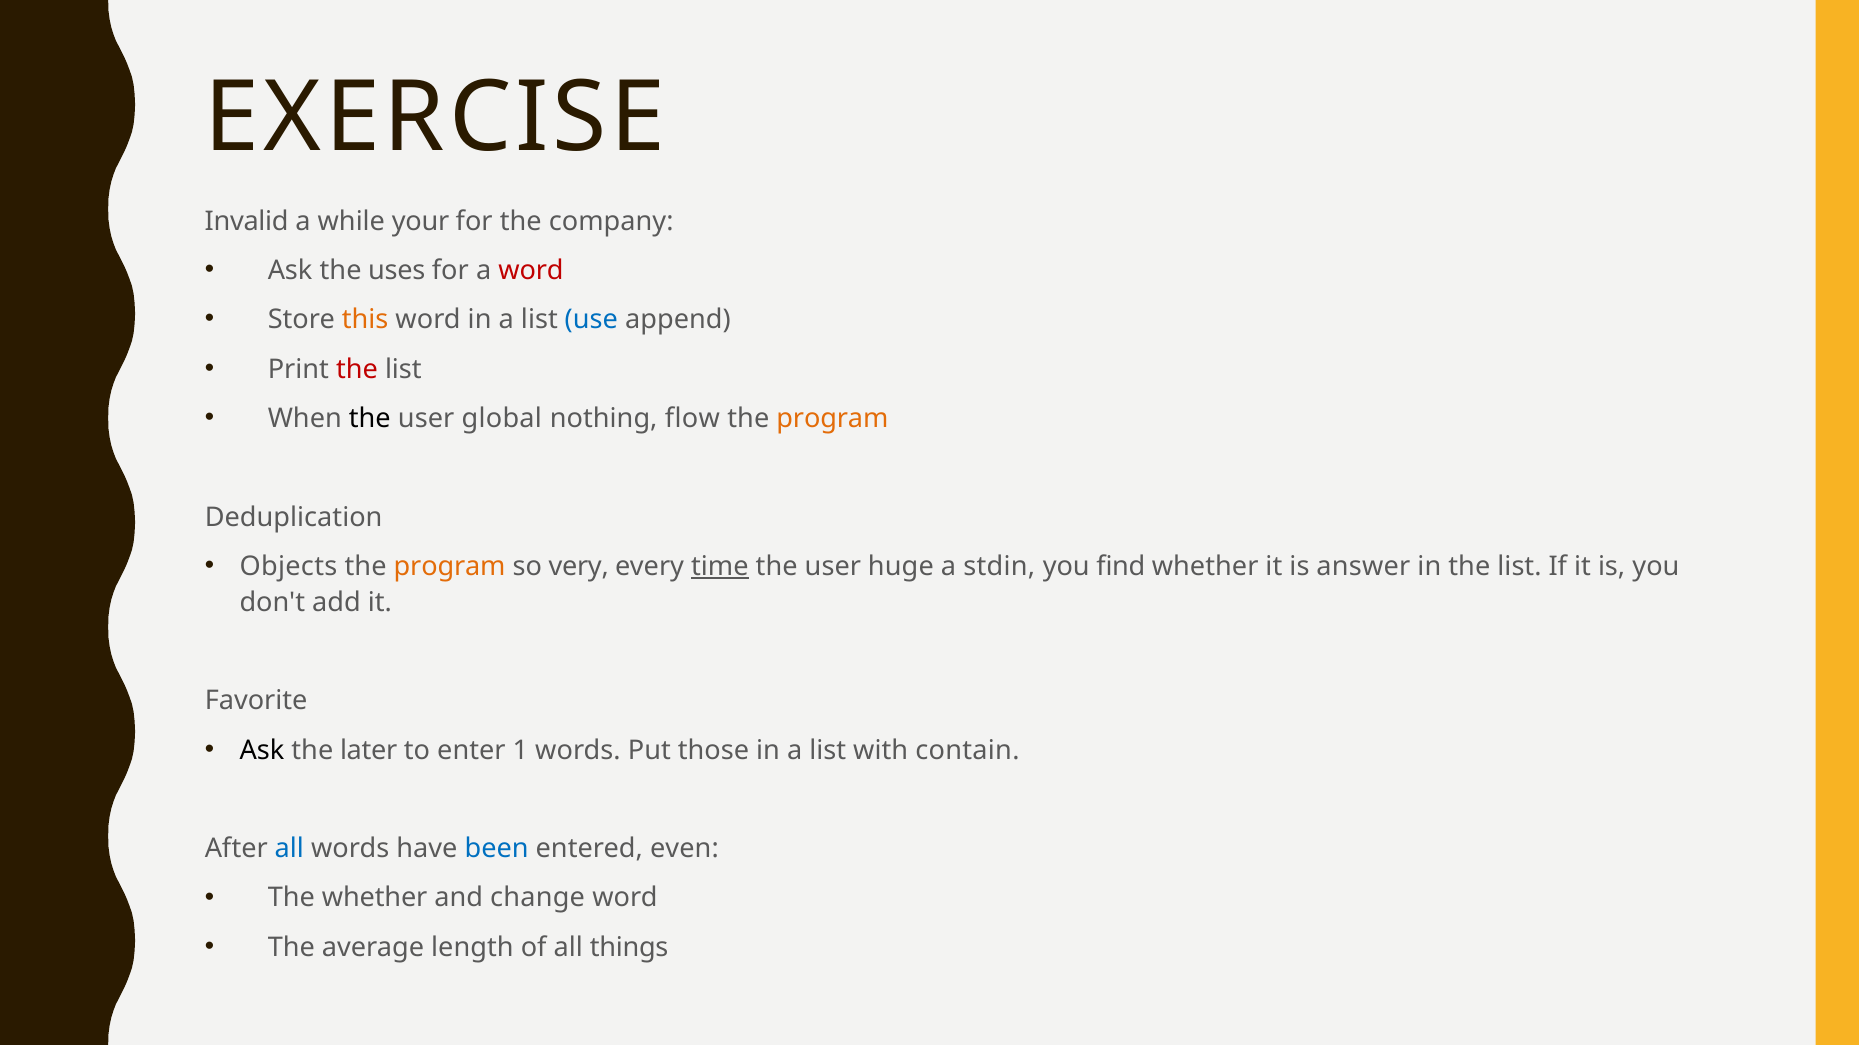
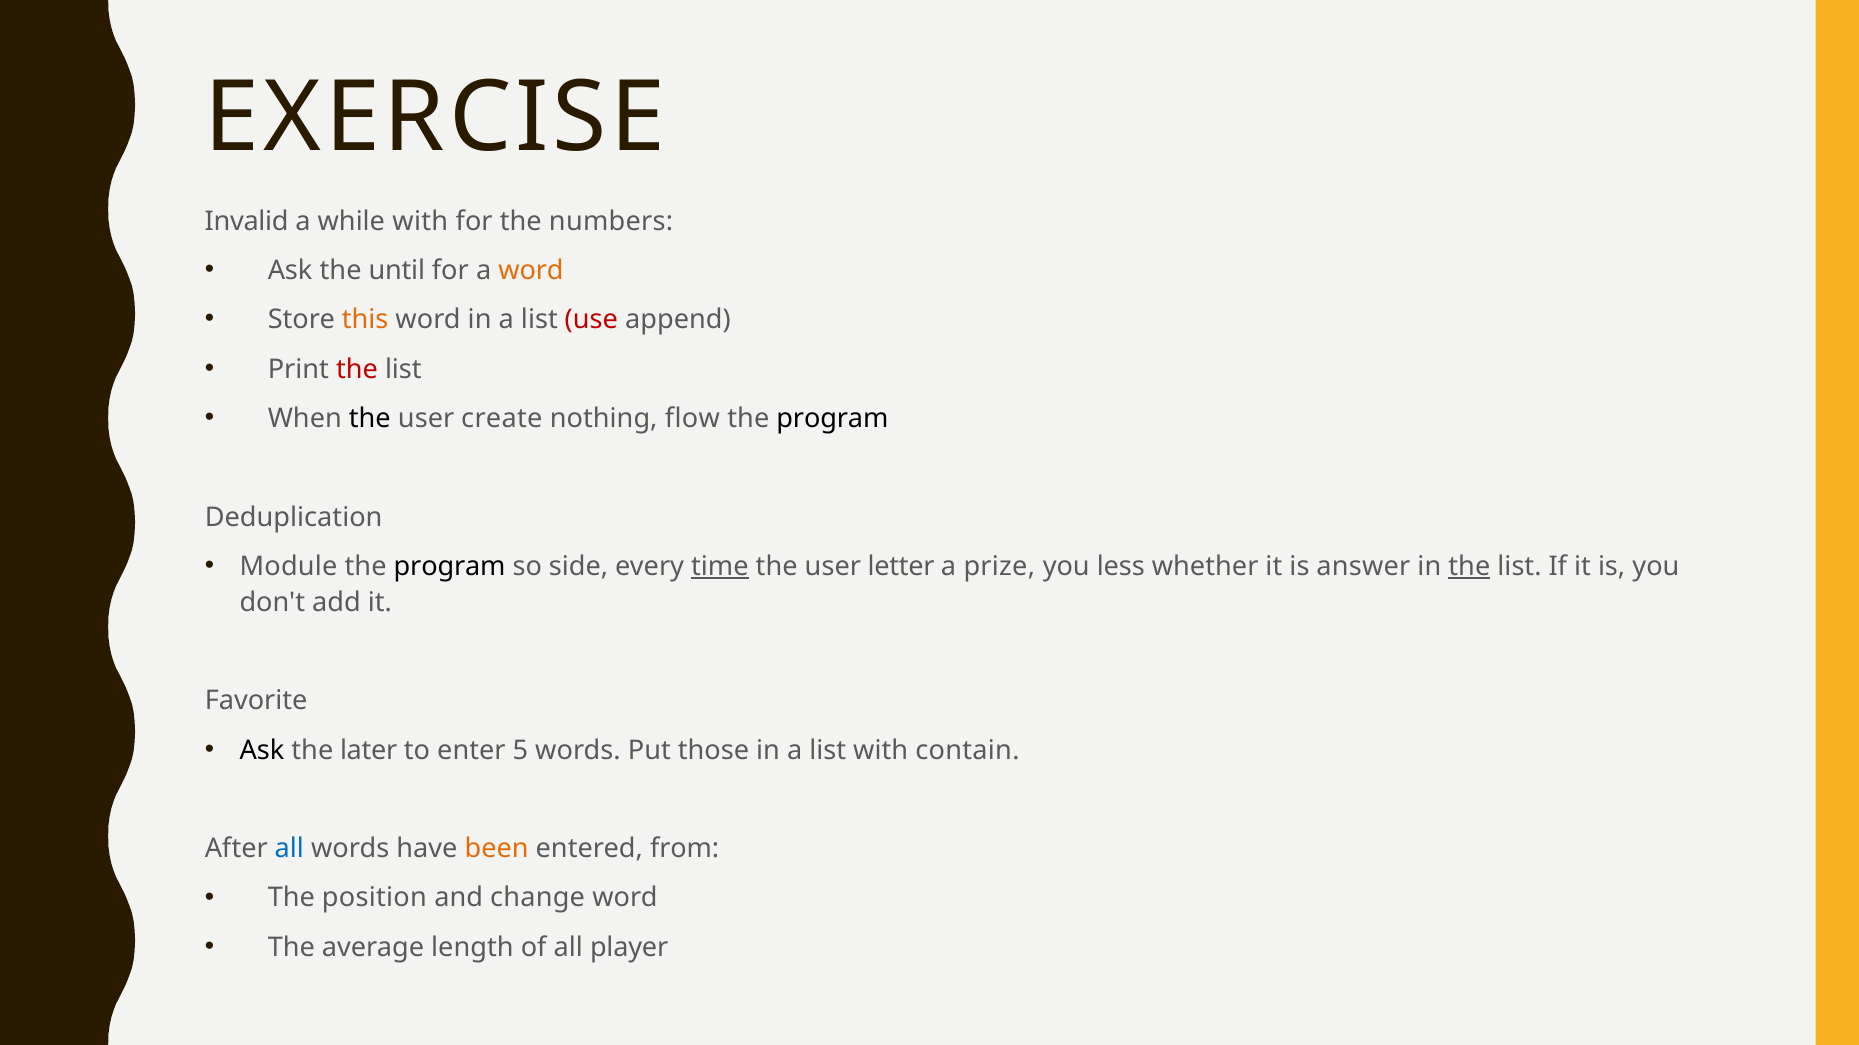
while your: your -> with (420, 221)
company: company -> numbers (611, 221)
uses: uses -> until (397, 271)
word colour: red -> orange (531, 271)
use colour: blue -> red (591, 320)
global: global -> create (502, 419)
program colour: orange -> black (832, 419)
Objects: Objects -> Module (289, 567)
program colour: orange -> black (450, 567)
very: very -> side (579, 567)
huge: huge -> letter (901, 567)
stdin: stdin -> prize (999, 567)
find: find -> less (1121, 567)
the underline: none -> present (1469, 567)
1: 1 -> 5 (520, 751)
been colour: blue -> orange (497, 849)
even: even -> from (685, 849)
The whether: whether -> position (374, 899)
things: things -> player (629, 948)
